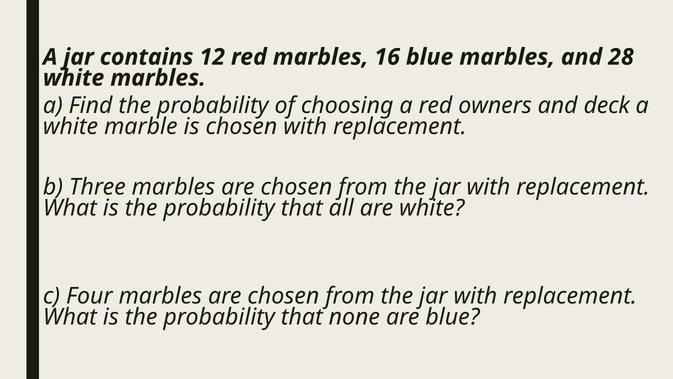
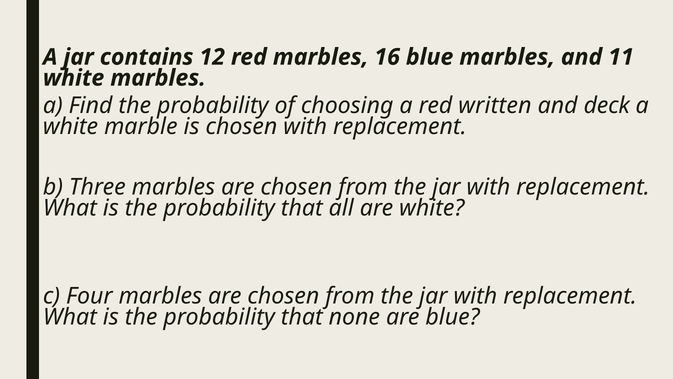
28: 28 -> 11 (621, 57)
owners: owners -> written (495, 105)
